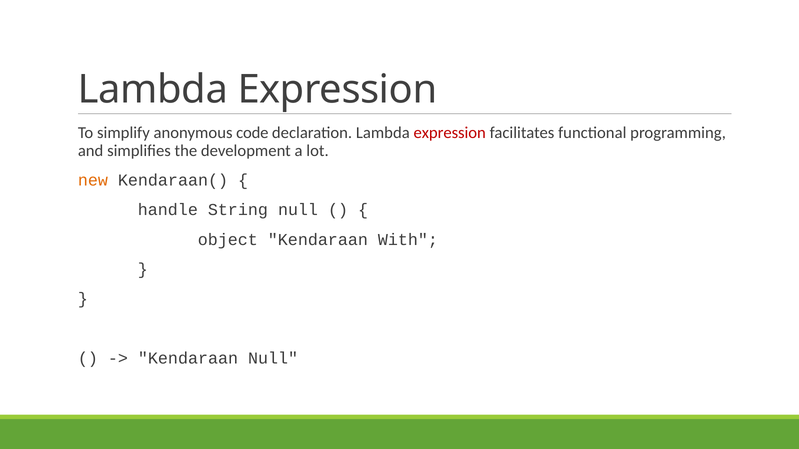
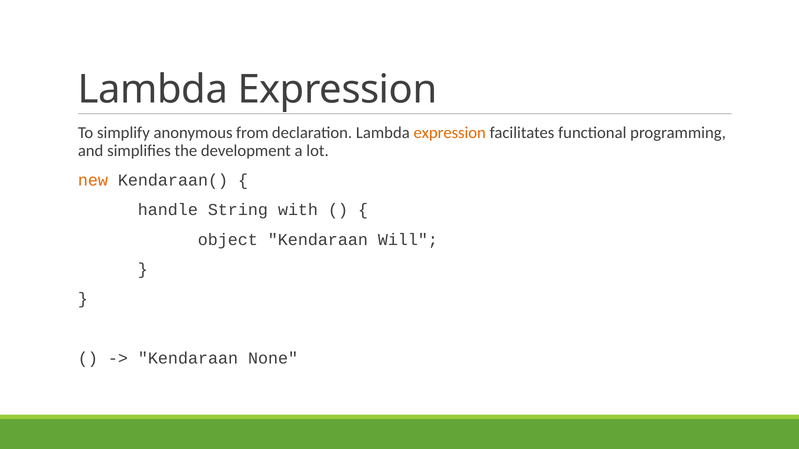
code: code -> from (252, 133)
expression colour: red -> orange (450, 133)
String null: null -> with (298, 210)
With: With -> Will (408, 240)
Kendaraan Null: Null -> None (273, 358)
